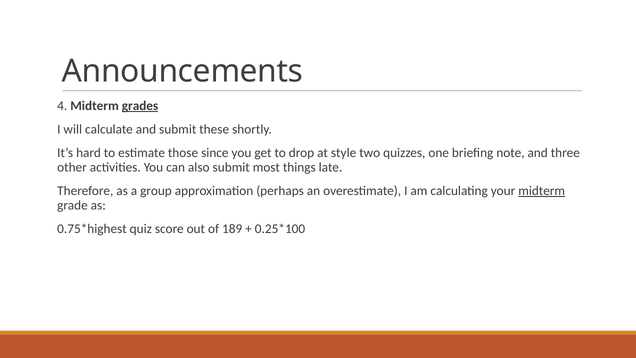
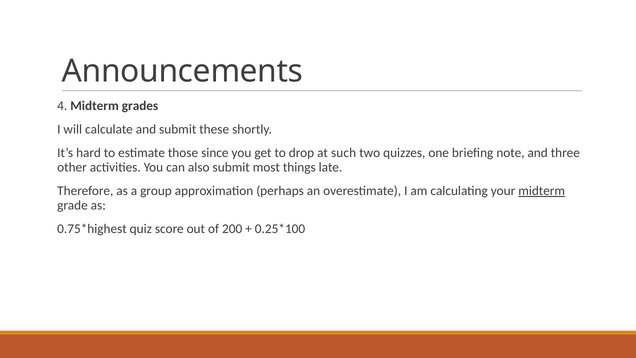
grades underline: present -> none (140, 106)
style: style -> such (344, 153)
189: 189 -> 200 (232, 229)
